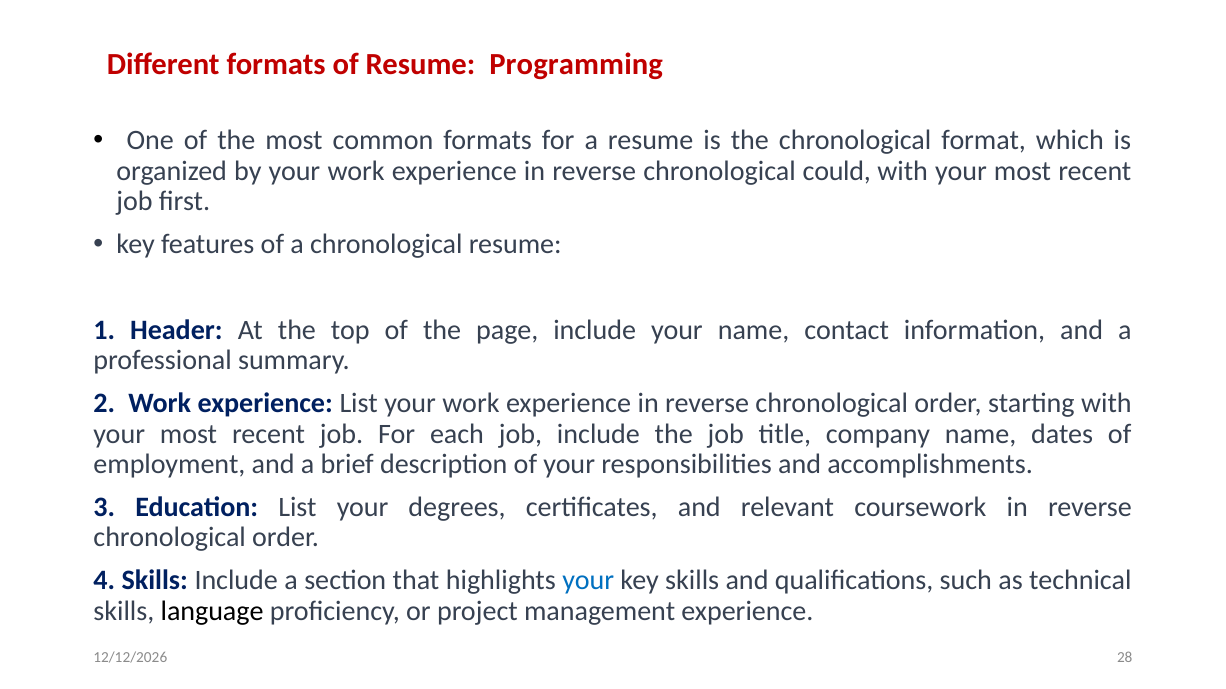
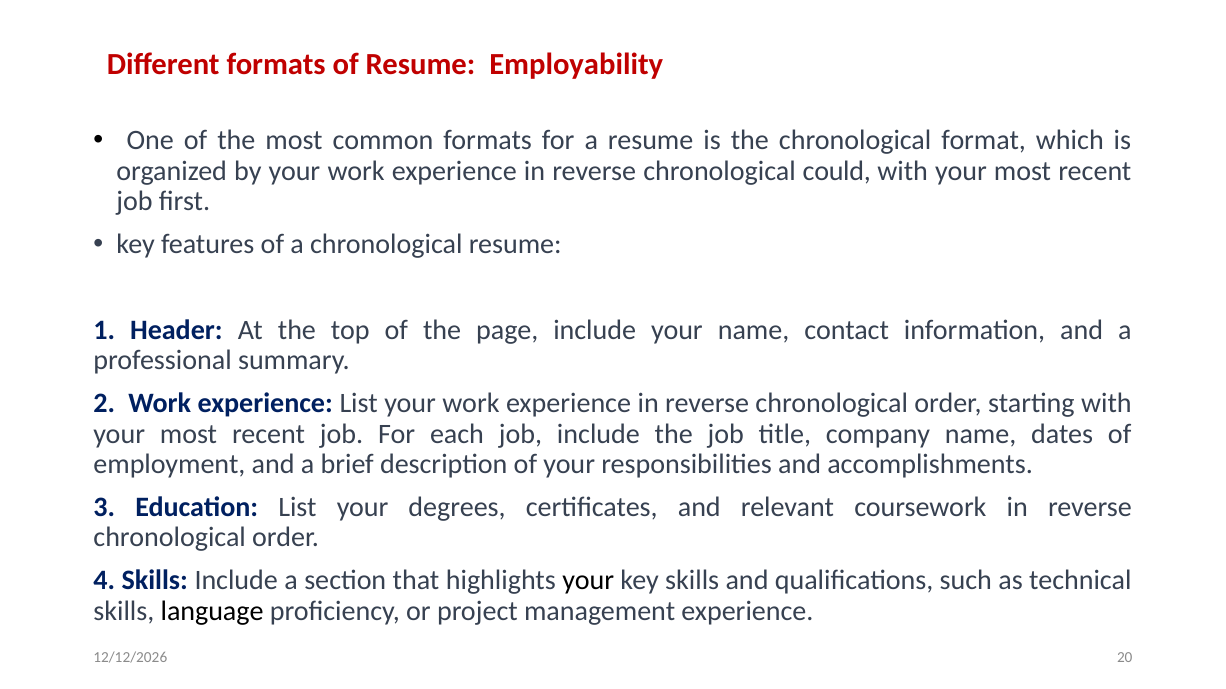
Programming: Programming -> Employability (576, 64)
your colour: blue -> black (588, 581)
28: 28 -> 20 (1125, 658)
